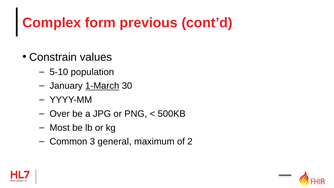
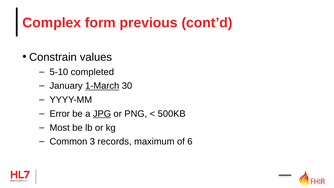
population: population -> completed (92, 72)
Over: Over -> Error (60, 114)
JPG underline: none -> present (102, 114)
general: general -> records (115, 142)
2: 2 -> 6 (190, 142)
